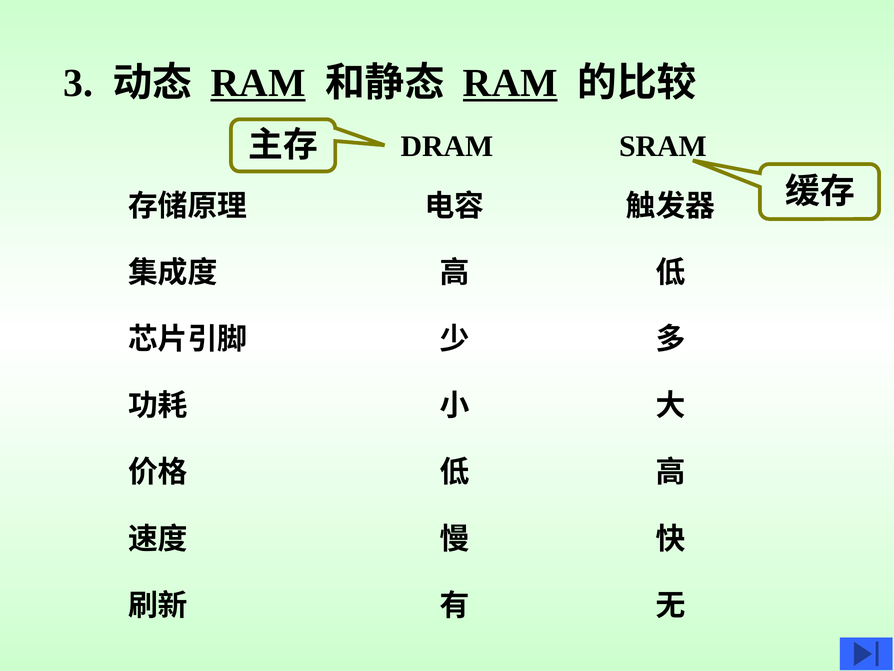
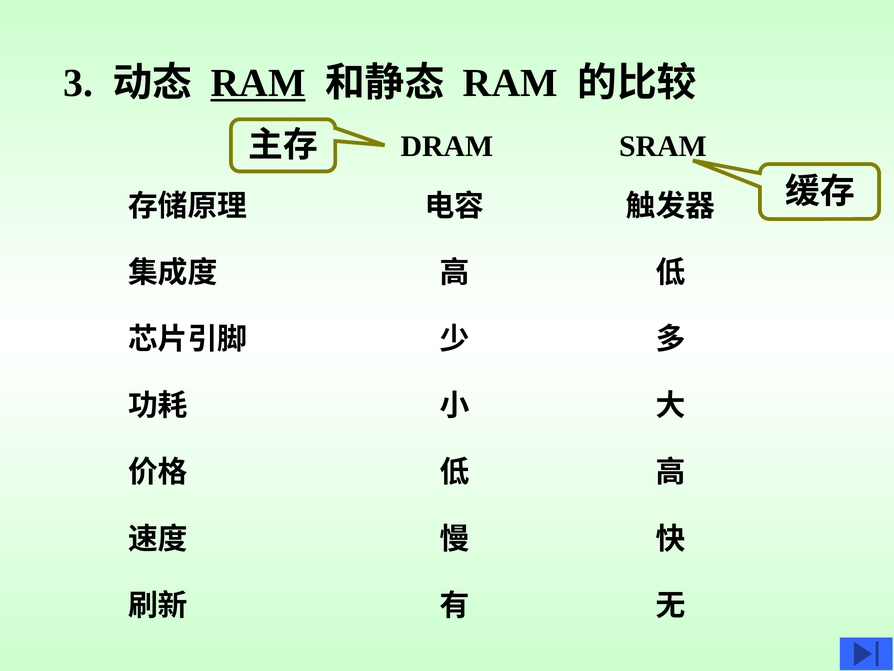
RAM underline: present -> none (510, 83)
